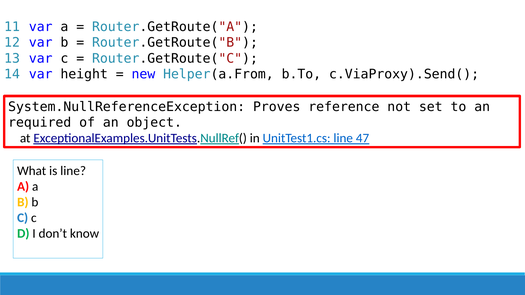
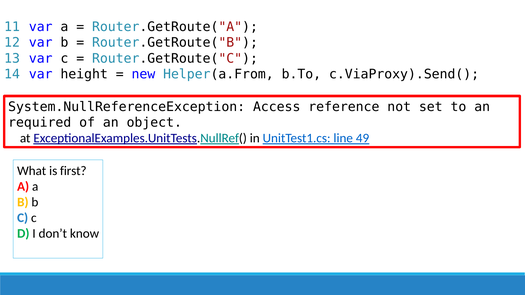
Proves: Proves -> Access (277, 107)
47: 47 -> 49 (363, 138)
is line: line -> first (73, 171)
